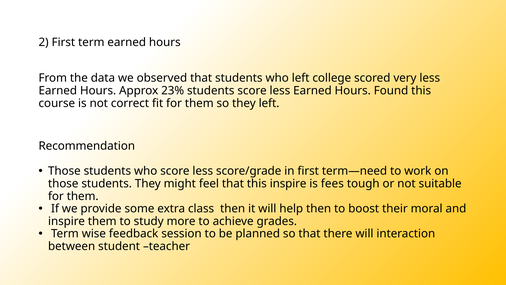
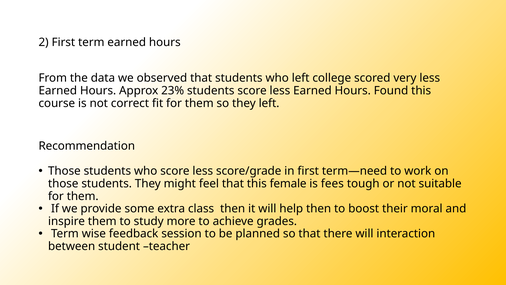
this inspire: inspire -> female (288, 183)
